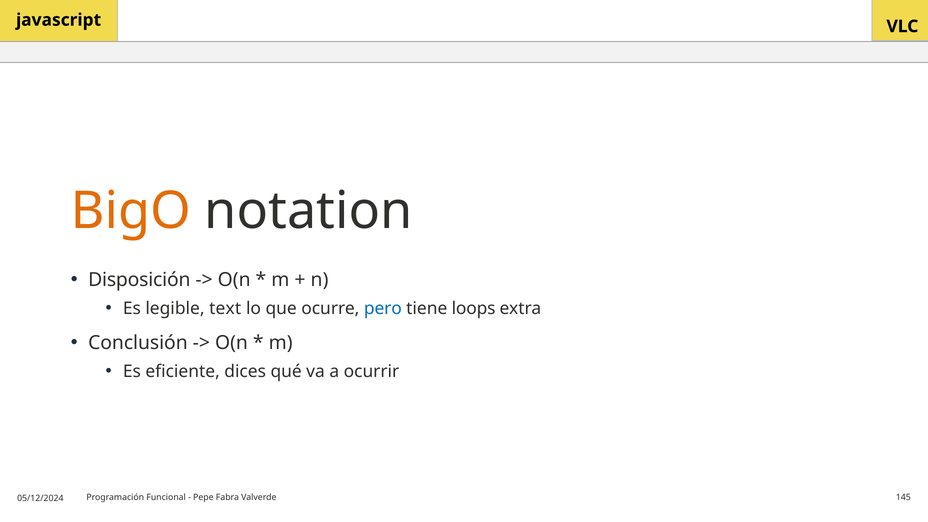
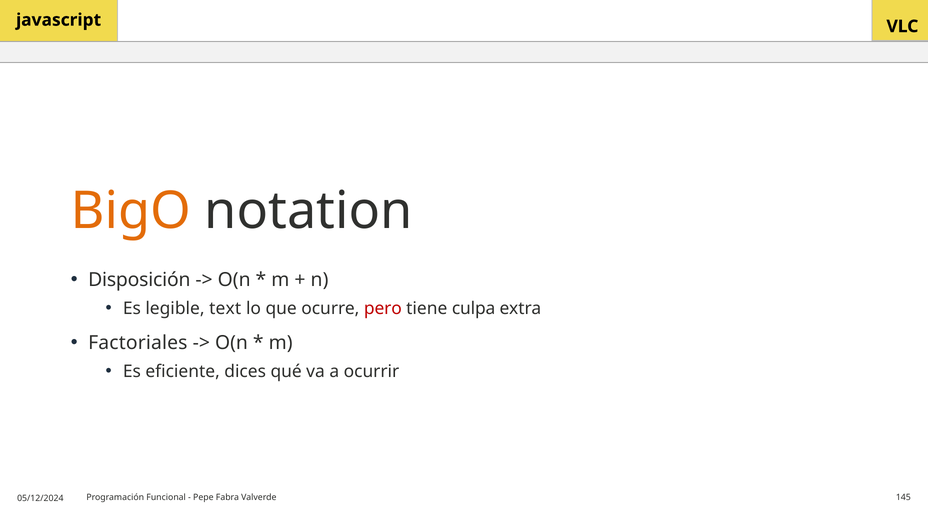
pero colour: blue -> red (383, 309)
loops: loops -> culpa (474, 309)
Conclusión: Conclusión -> Factoriales (138, 343)
